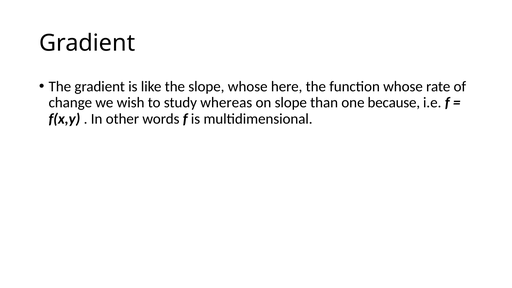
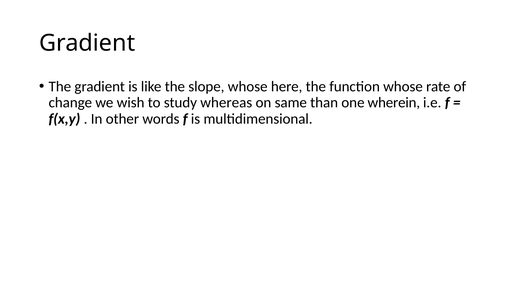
on slope: slope -> same (291, 103)
because: because -> wherein (394, 103)
